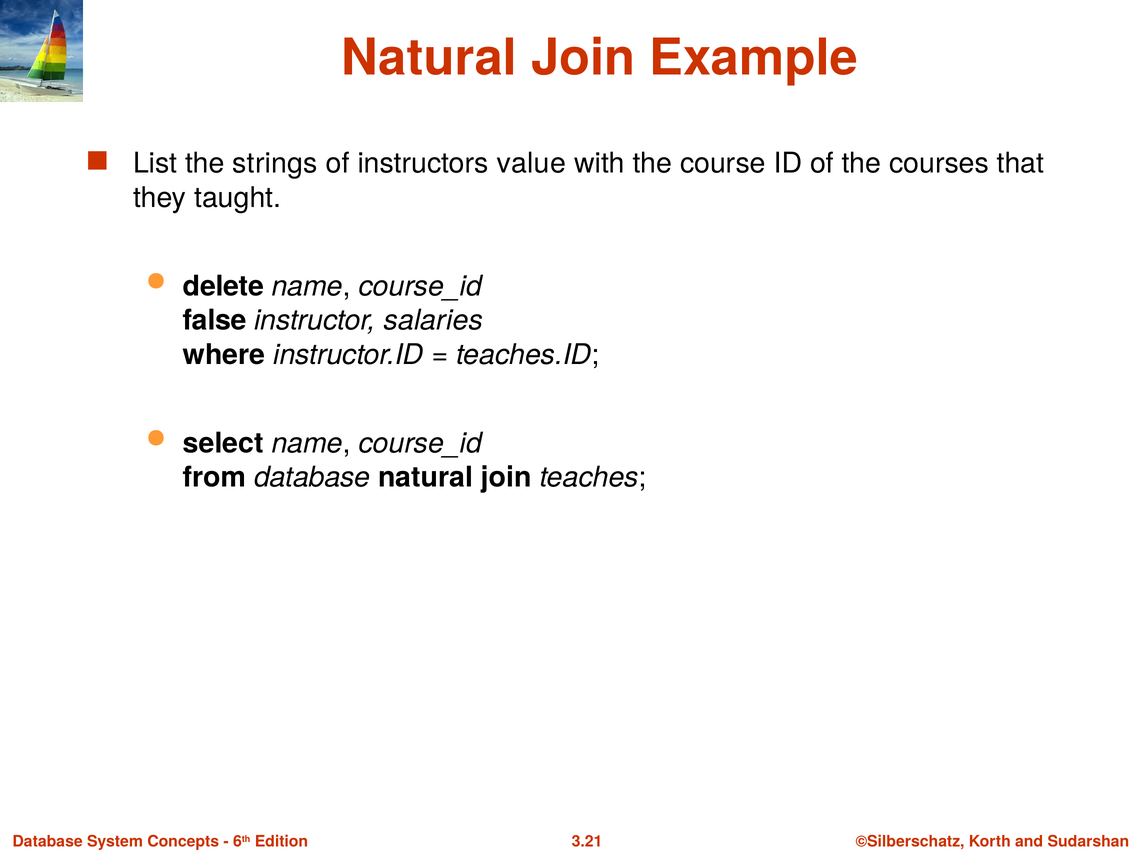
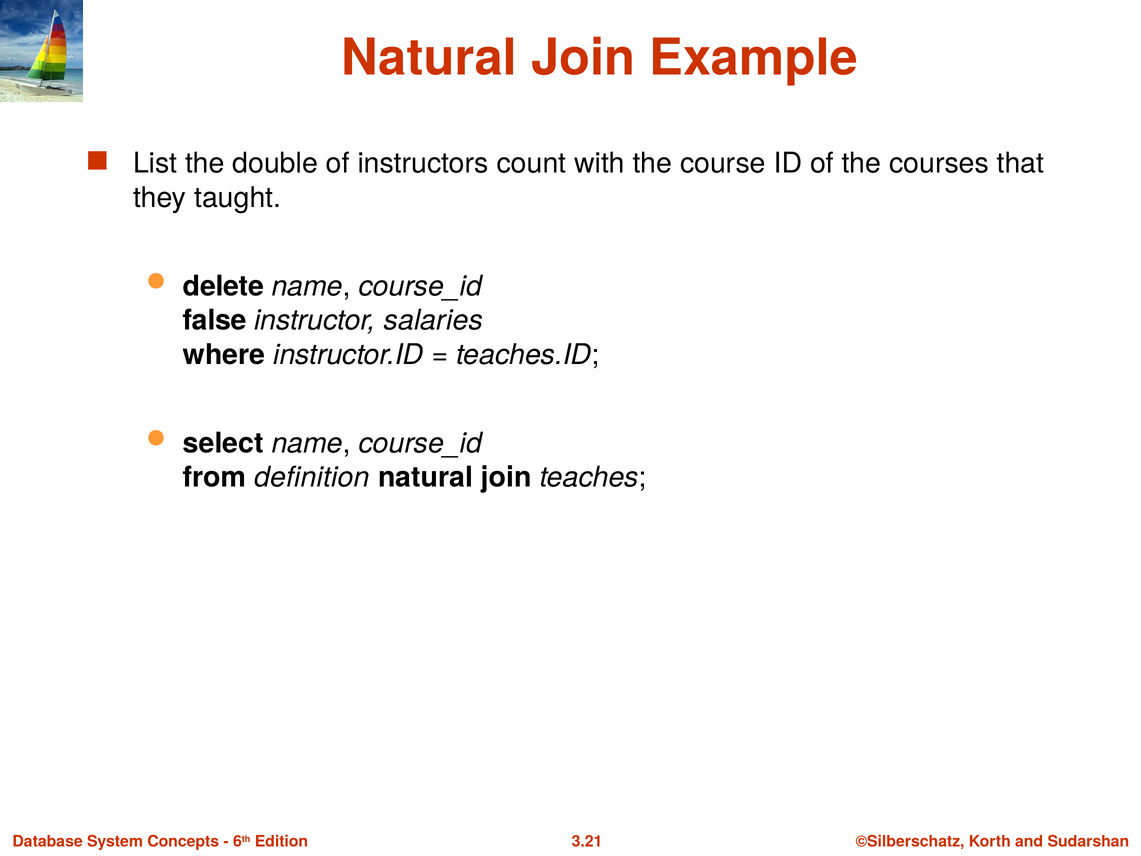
strings: strings -> double (275, 163)
value: value -> count (531, 163)
from database: database -> definition (312, 477)
